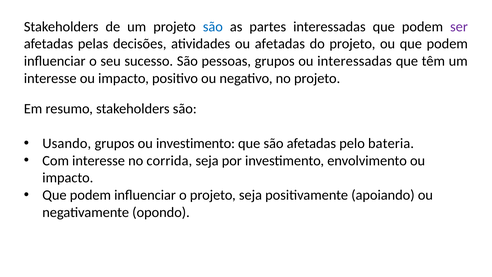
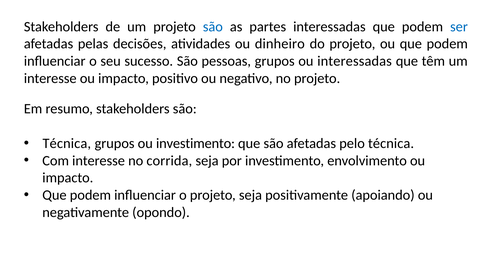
ser colour: purple -> blue (459, 27)
ou afetadas: afetadas -> dinheiro (280, 44)
Usando: Usando -> Técnica (67, 143)
pelo bateria: bateria -> técnica (391, 143)
